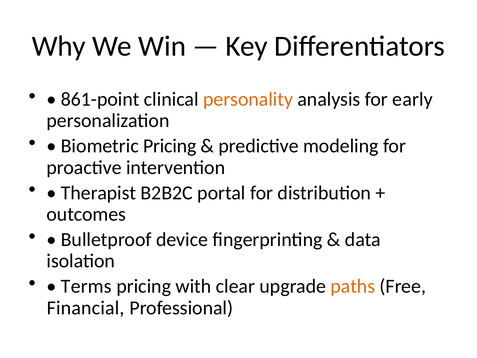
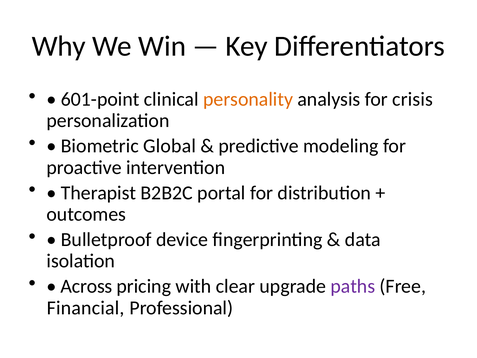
861-point: 861-point -> 601-point (100, 99)
early: early -> crisis (413, 99)
Biometric Pricing: Pricing -> Global (170, 146)
Terms: Terms -> Across (87, 286)
paths colour: orange -> purple (353, 286)
